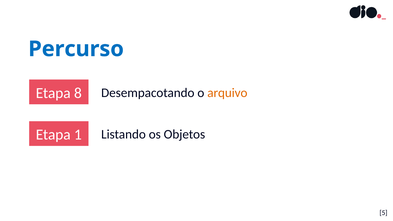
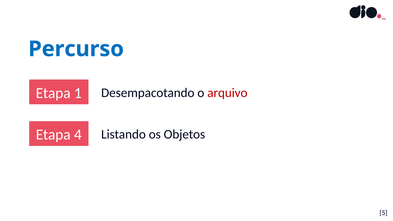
8: 8 -> 1 (78, 93)
arquivo colour: orange -> red (227, 93)
1: 1 -> 4 (78, 135)
